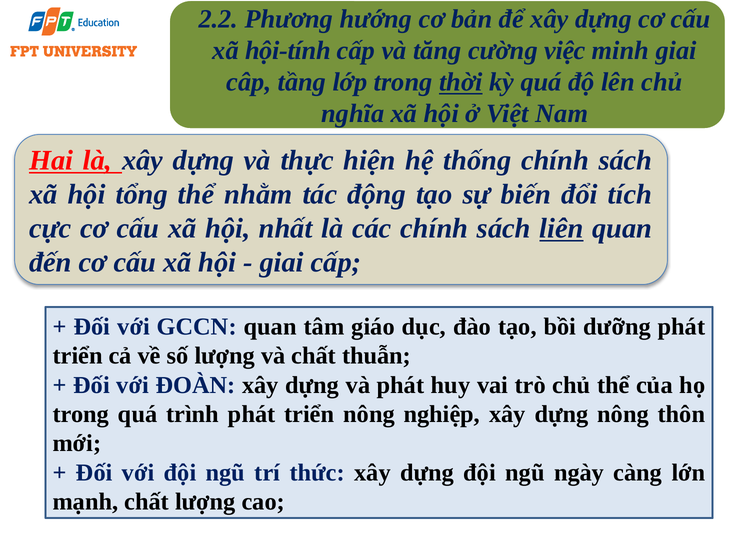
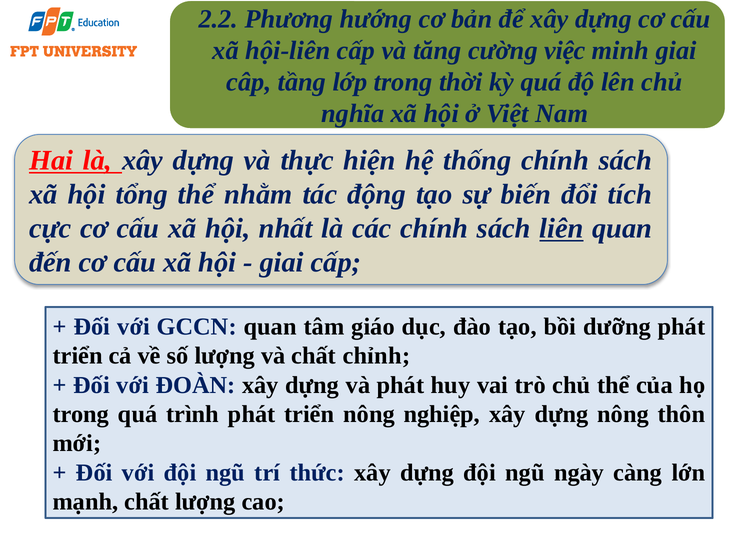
hội-tính: hội-tính -> hội-liên (288, 51)
thời underline: present -> none (461, 82)
thuẫn: thuẫn -> chỉnh (376, 356)
